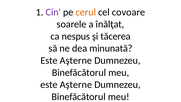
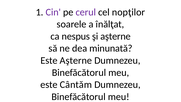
cerul colour: orange -> purple (86, 12)
covoare: covoare -> nopţilor (128, 12)
şi tăcerea: tăcerea -> aşterne (116, 36)
Aşterne: Aşterne -> Cântăm (76, 84)
